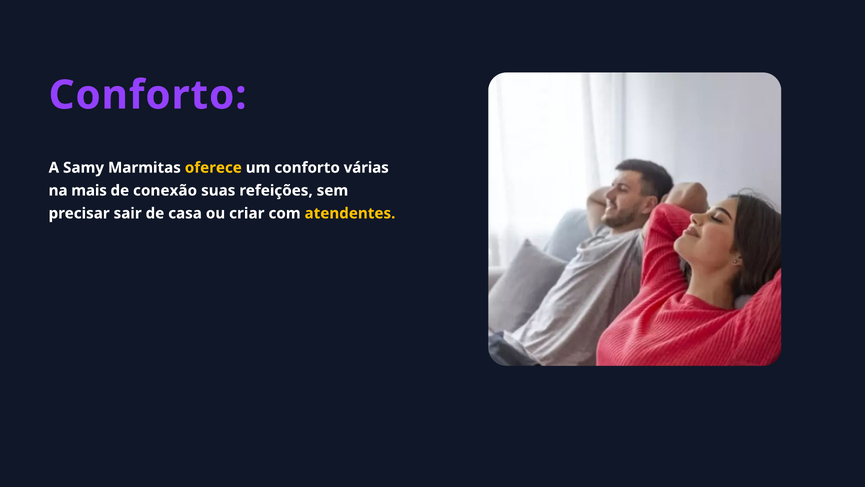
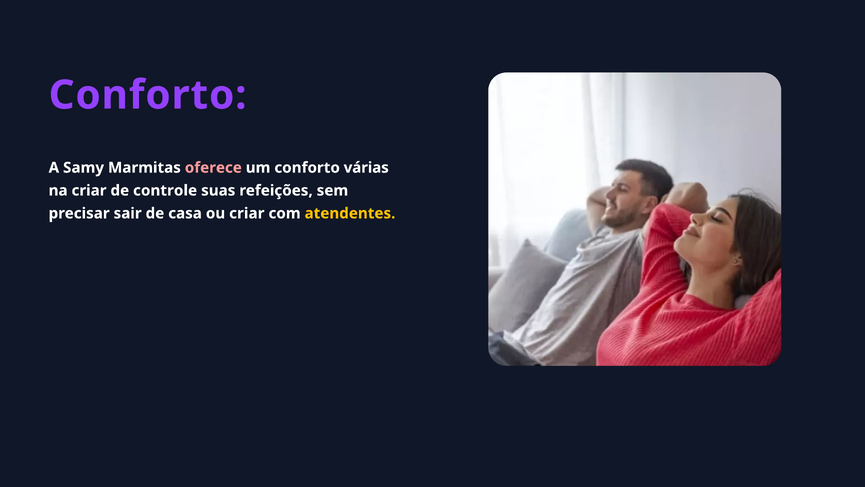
oferece colour: yellow -> pink (213, 168)
na mais: mais -> criar (89, 190)
conexão: conexão -> controle (165, 190)
